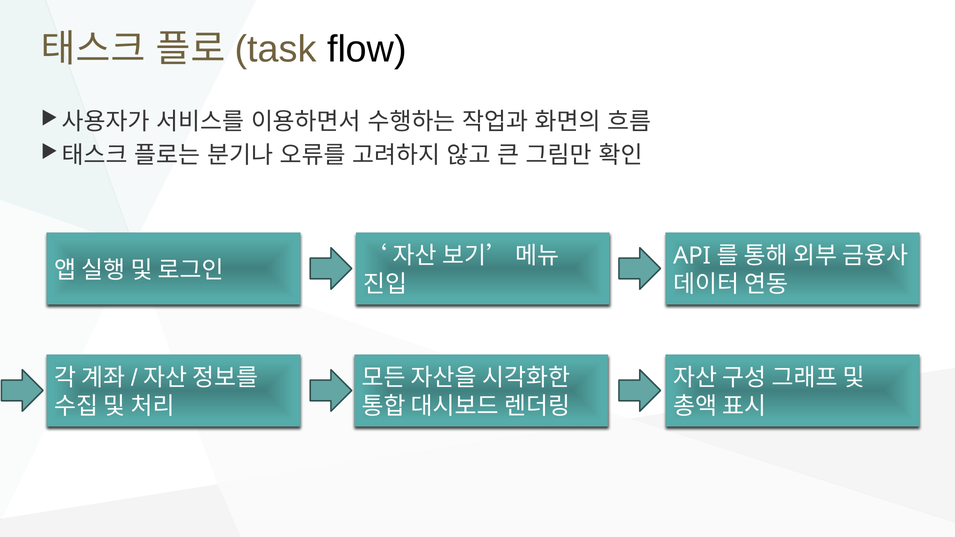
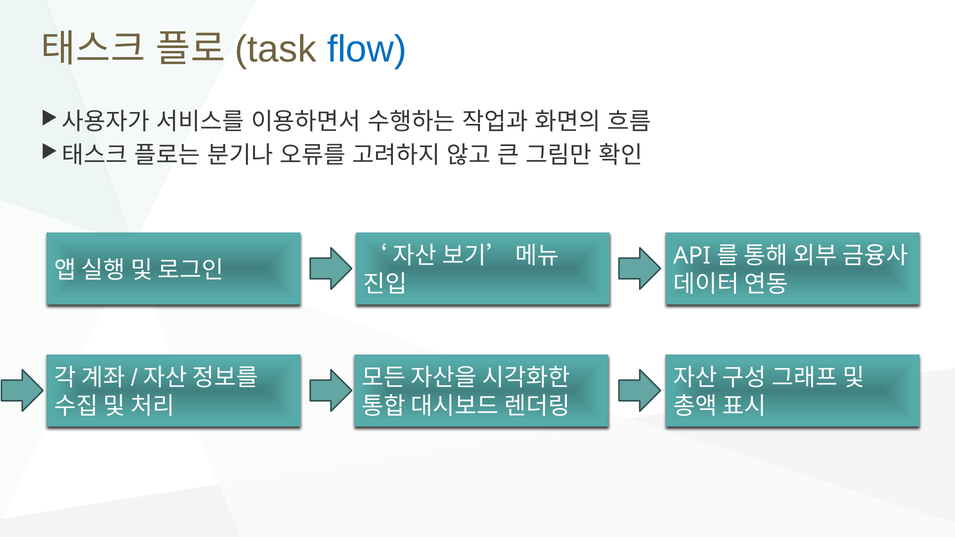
flow colour: black -> blue (367, 49)
